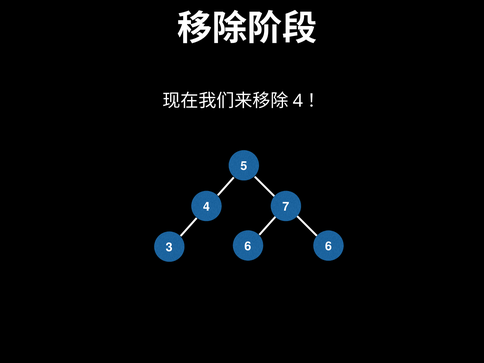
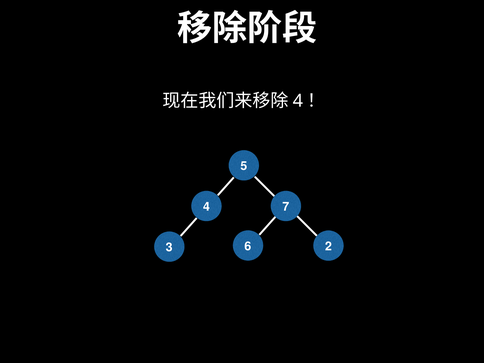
6: 6 -> 2 (328, 246)
